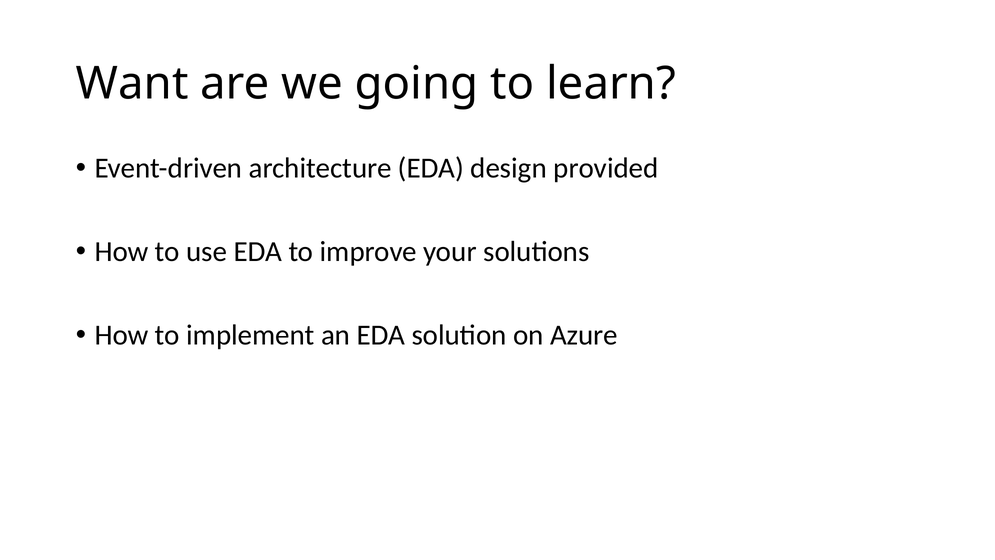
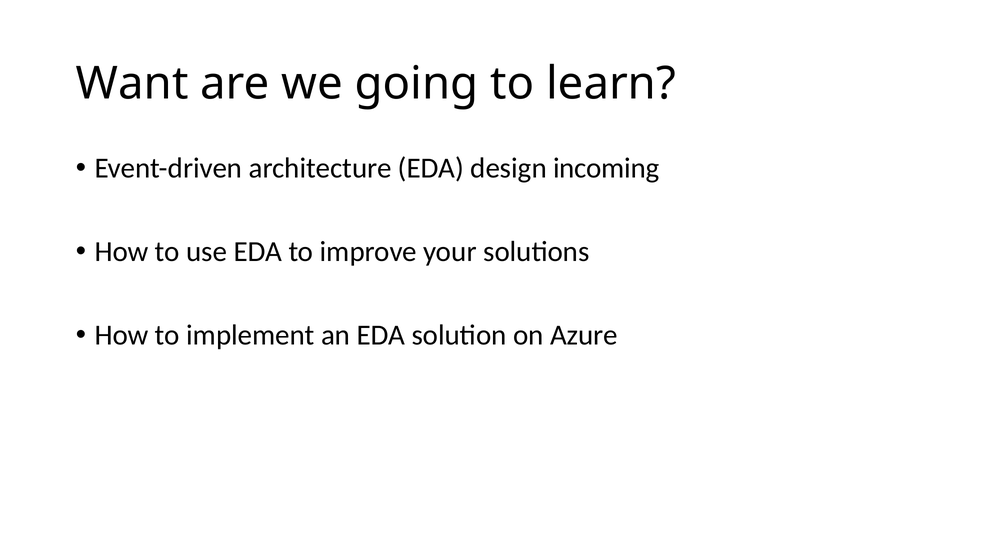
provided: provided -> incoming (606, 168)
